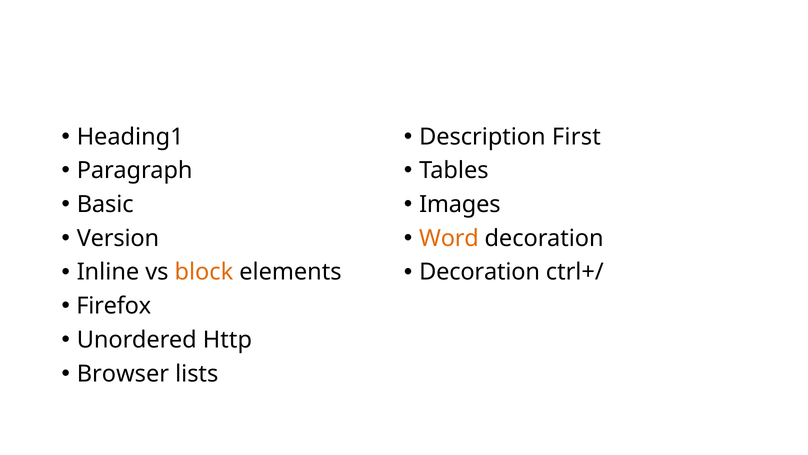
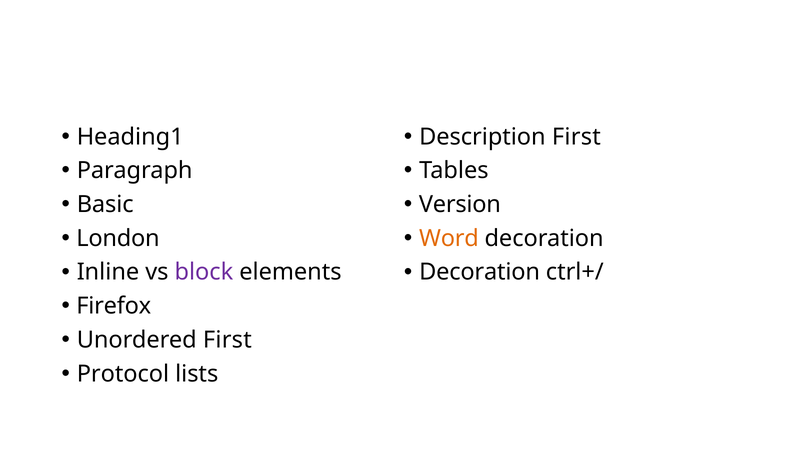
Images: Images -> Version (460, 204)
Version: Version -> London (118, 238)
block colour: orange -> purple (204, 272)
Unordered Http: Http -> First (227, 340)
Browser: Browser -> Protocol (123, 373)
